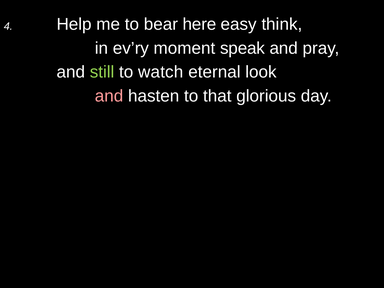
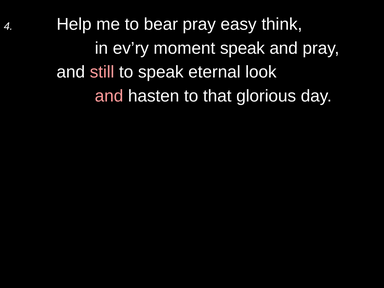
bear here: here -> pray (199, 24)
still colour: light green -> pink (102, 72)
to watch: watch -> speak (161, 72)
